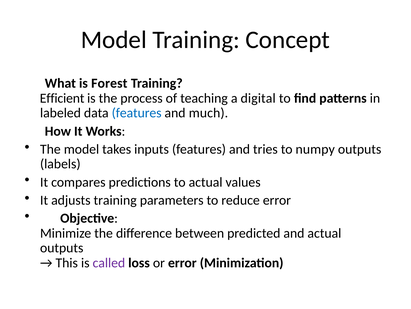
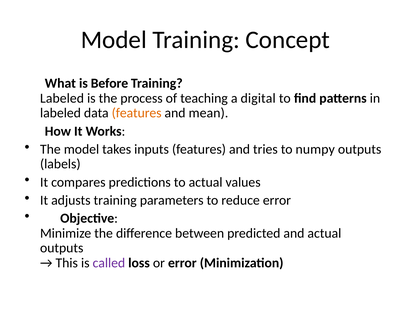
Forest: Forest -> Before (109, 83)
Efficient: Efficient -> Labeled (62, 98)
features colour: blue -> orange (137, 113)
much: much -> mean (208, 113)
